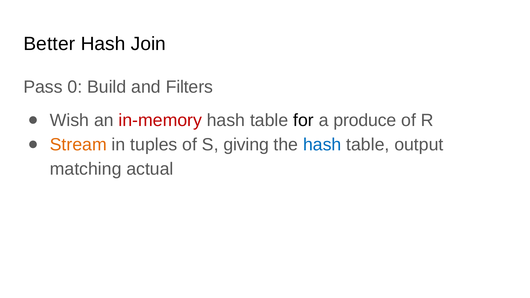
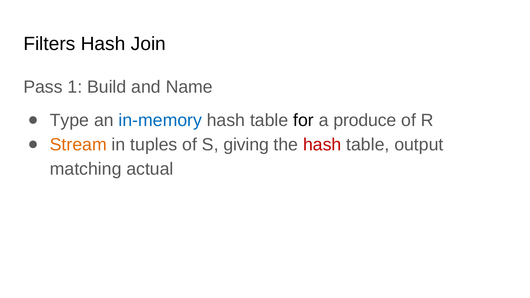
Better: Better -> Filters (49, 44)
0: 0 -> 1 (75, 87)
Filters: Filters -> Name (189, 87)
Wish: Wish -> Type (69, 120)
in-memory colour: red -> blue (160, 120)
hash colour: blue -> red (322, 145)
